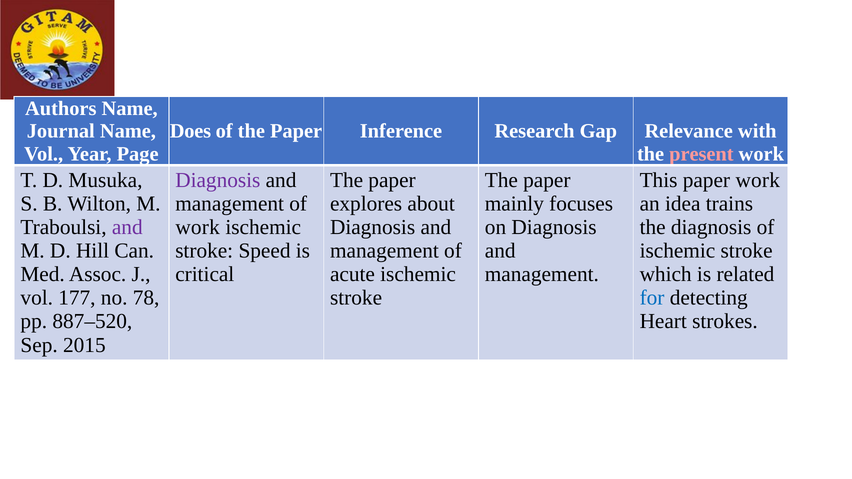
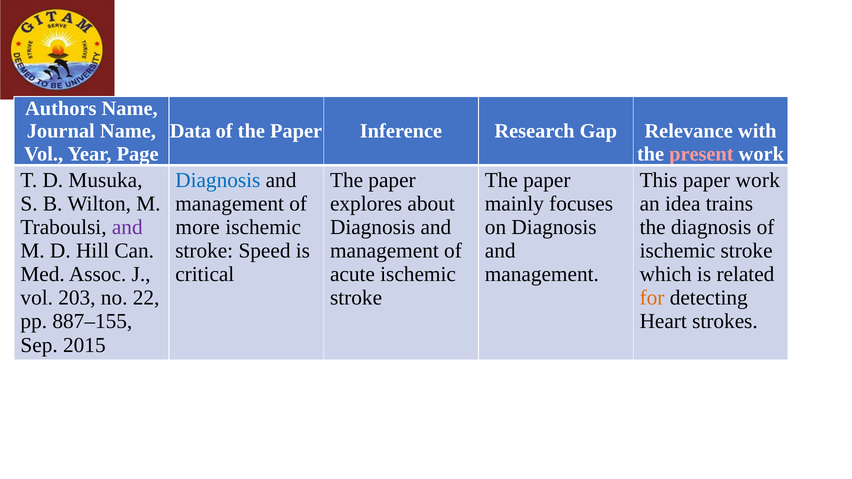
Does: Does -> Data (190, 131)
Diagnosis colour: purple -> blue (218, 180)
work: work -> more (198, 227)
177: 177 -> 203 (77, 298)
78: 78 -> 22 (146, 298)
for colour: blue -> orange (652, 298)
887–520: 887–520 -> 887–155 (92, 322)
